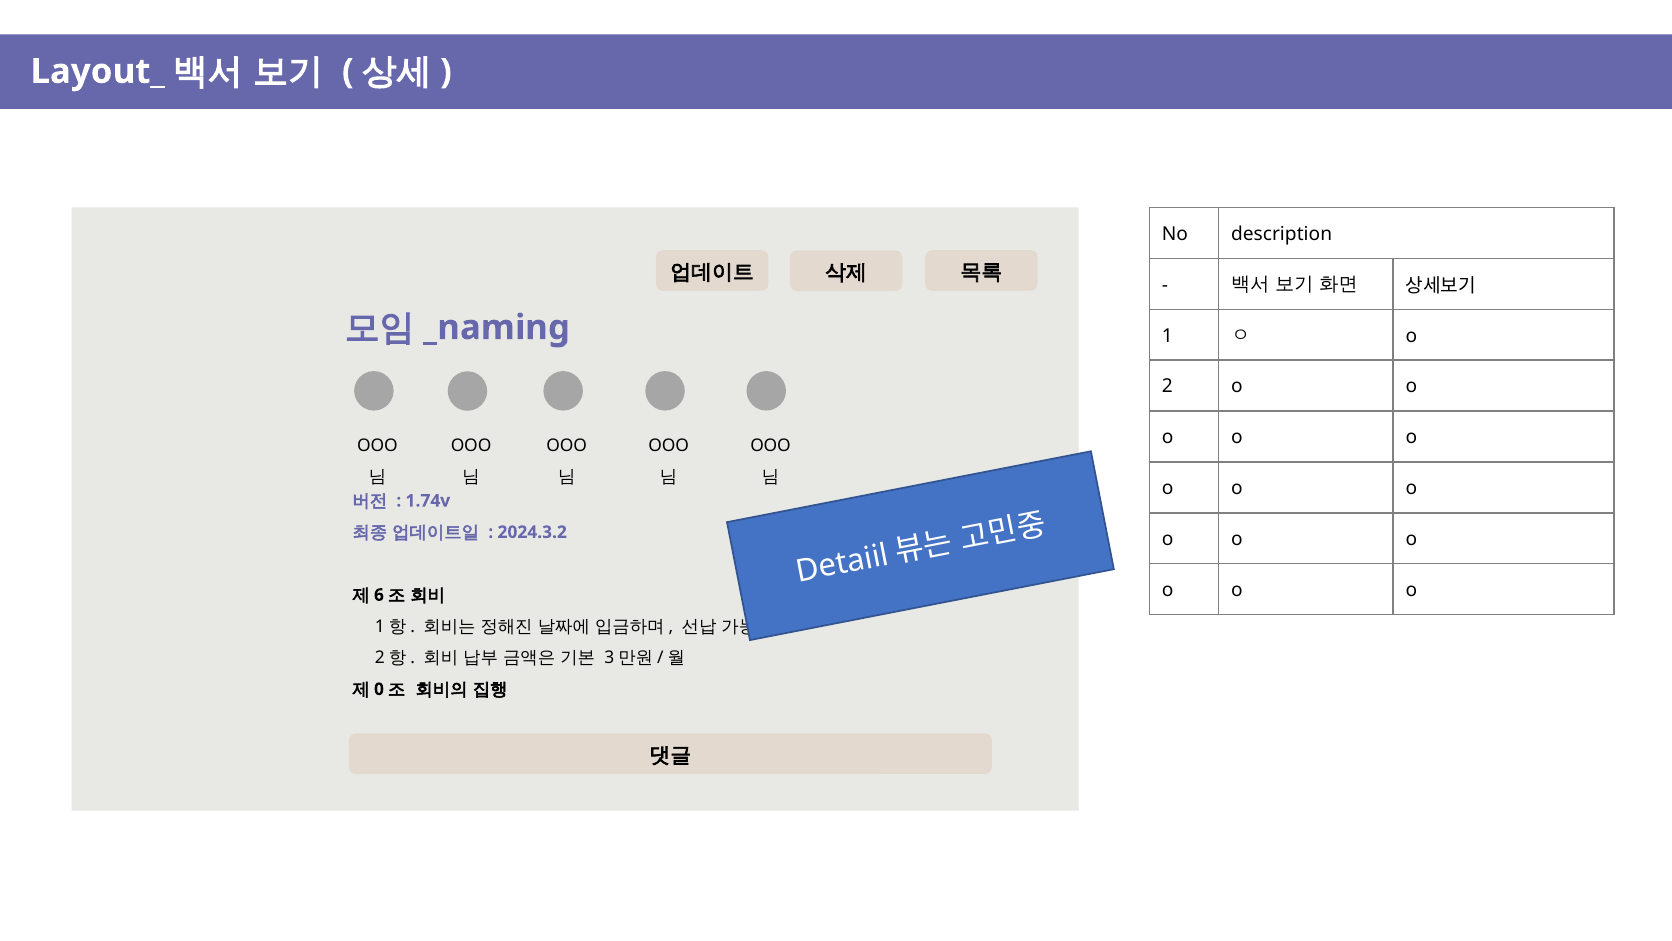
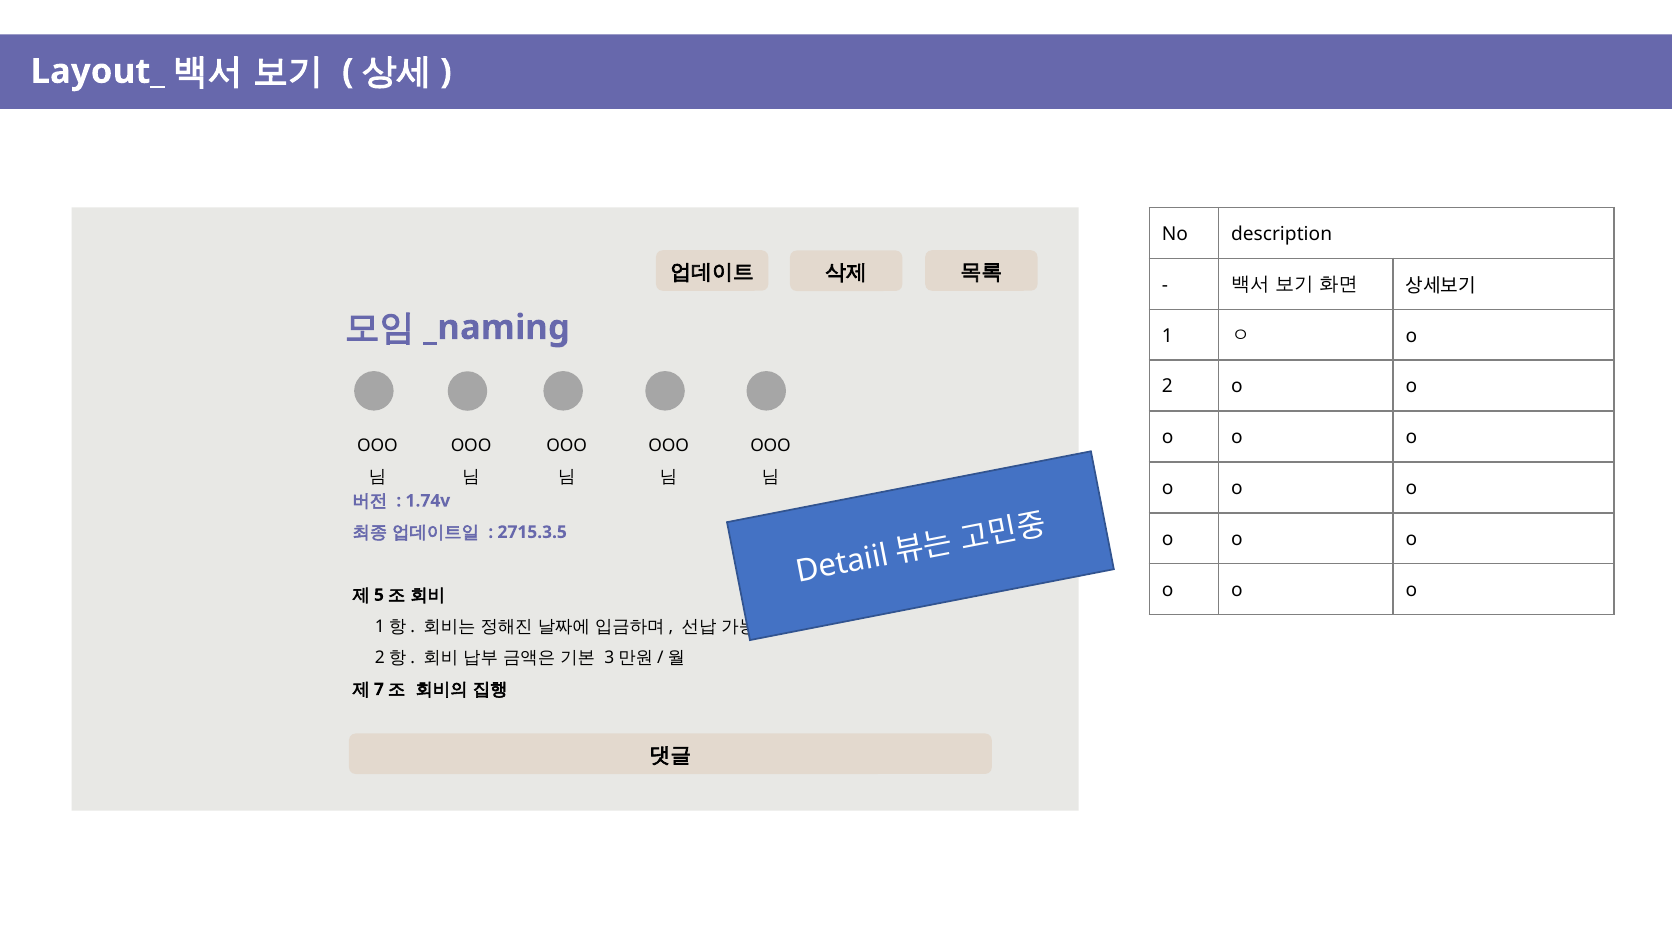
2024.3.2: 2024.3.2 -> 2715.3.5 (532, 532)
6: 6 -> 5 (379, 595)
0: 0 -> 7 (379, 689)
